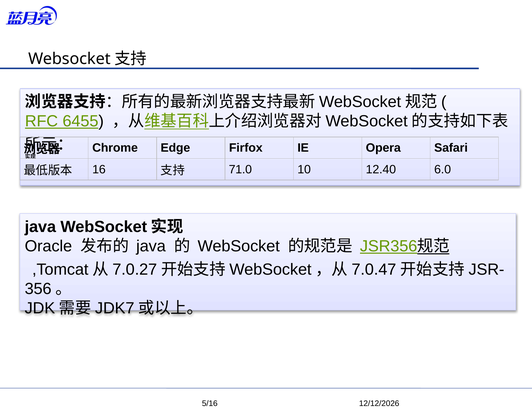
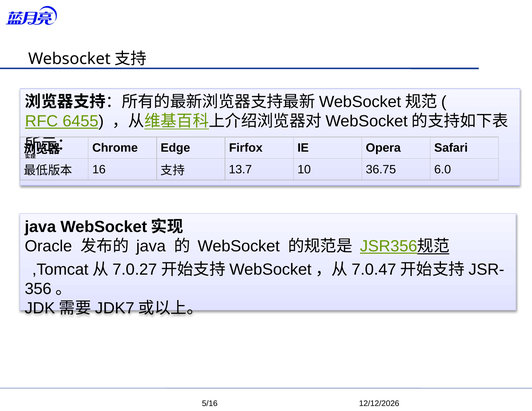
71.0: 71.0 -> 13.7 (240, 170)
12.40: 12.40 -> 36.75 (381, 170)
